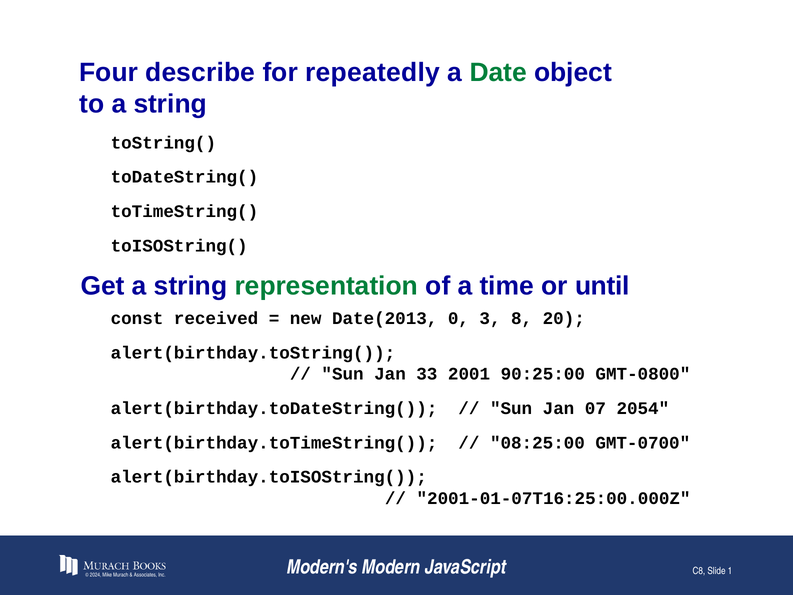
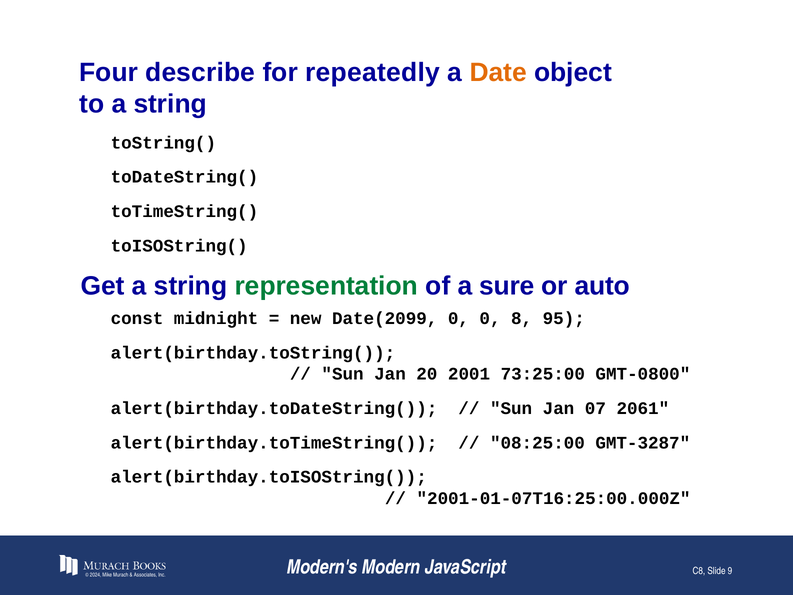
Date colour: green -> orange (498, 72)
time: time -> sure (507, 286)
until: until -> auto (602, 286)
received: received -> midnight (216, 318)
Date(2013: Date(2013 -> Date(2099 (385, 318)
0 3: 3 -> 0 (490, 318)
20: 20 -> 95 (564, 318)
33: 33 -> 20 (427, 374)
90:25:00: 90:25:00 -> 73:25:00 (543, 374)
2054: 2054 -> 2061 (643, 408)
GMT-0700: GMT-0700 -> GMT-3287 (643, 443)
1: 1 -> 9 (730, 571)
